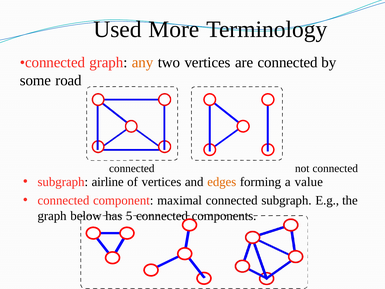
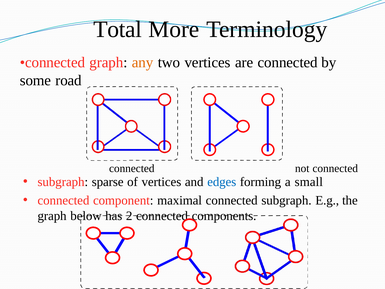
Used: Used -> Total (118, 29)
airline: airline -> sparse (108, 182)
edges colour: orange -> blue (222, 182)
value: value -> small (309, 182)
5: 5 -> 2 (129, 216)
